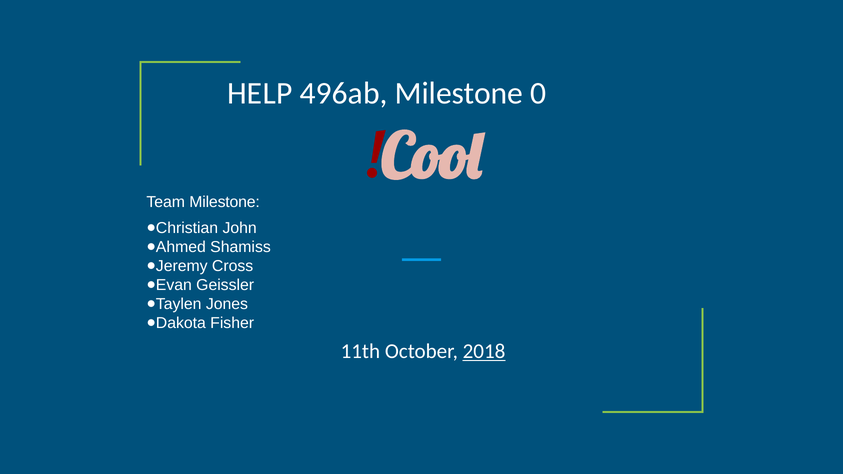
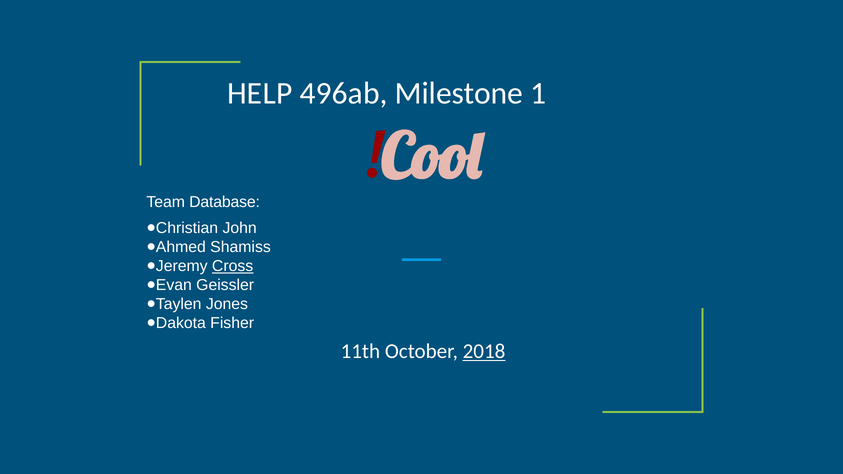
0: 0 -> 1 (538, 94)
Team Milestone: Milestone -> Database (225, 202)
Cross underline: none -> present (233, 266)
